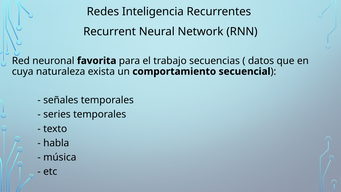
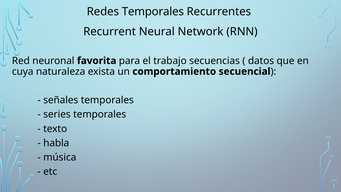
Redes Inteligencia: Inteligencia -> Temporales (153, 12)
